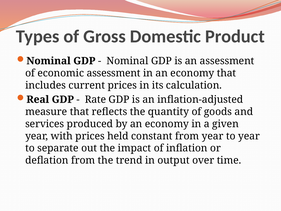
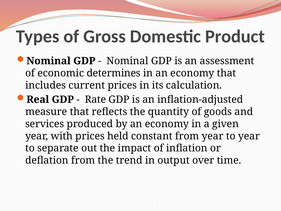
economic assessment: assessment -> determines (114, 73)
